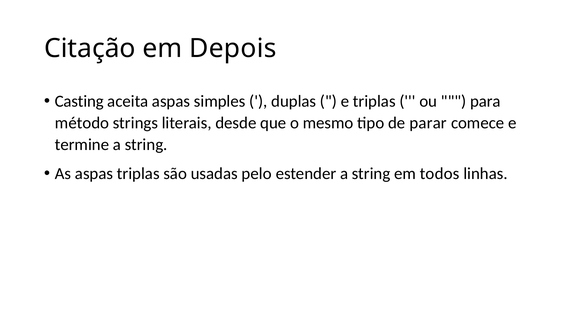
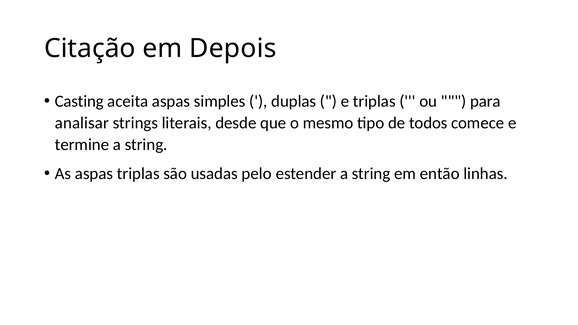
método: método -> analisar (82, 123)
parar: parar -> todos (428, 123)
todos: todos -> então (440, 174)
